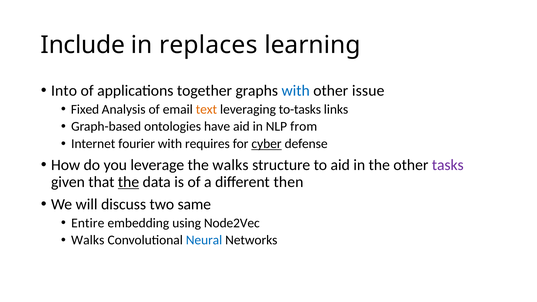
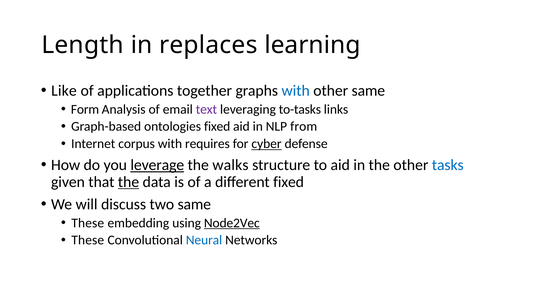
Include: Include -> Length (83, 45)
Into: Into -> Like (64, 91)
other issue: issue -> same (368, 91)
Fixed: Fixed -> Form (85, 109)
text colour: orange -> purple (206, 109)
ontologies have: have -> fixed (217, 127)
fourier: fourier -> corpus (137, 144)
leverage underline: none -> present (157, 165)
tasks colour: purple -> blue (448, 165)
different then: then -> fixed (289, 182)
Entire: Entire -> These (88, 223)
Node2Vec underline: none -> present (232, 223)
Walks: Walks -> These (88, 240)
